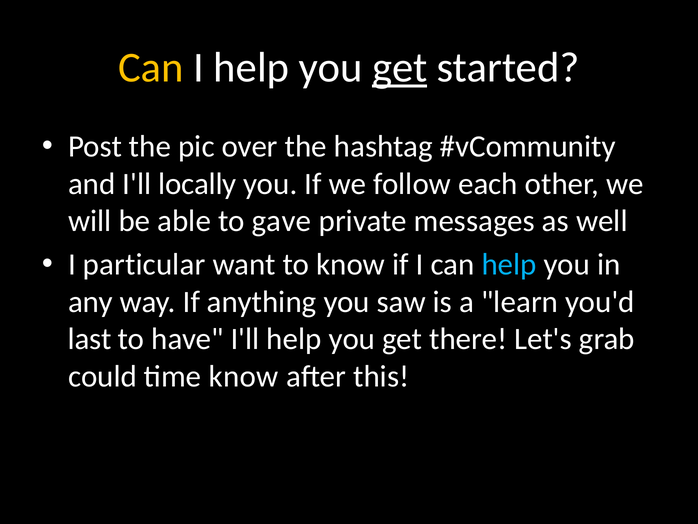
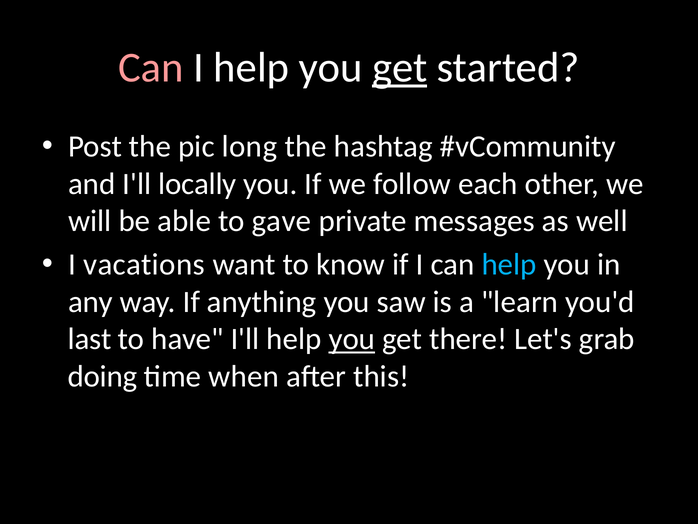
Can colour: yellow -> pink (151, 68)
over: over -> long (250, 146)
particular: particular -> vacations (144, 264)
you underline: none -> present (352, 339)
could: could -> doing (103, 376)
time know: know -> when (244, 376)
